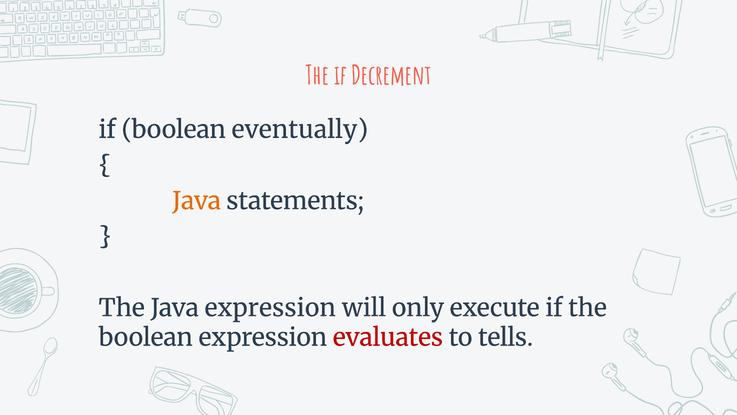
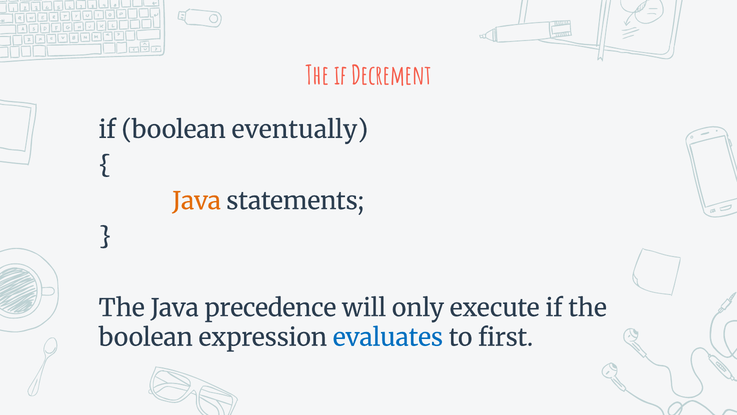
Java expression: expression -> precedence (270, 308)
evaluates colour: red -> blue (388, 337)
tells: tells -> first (506, 337)
